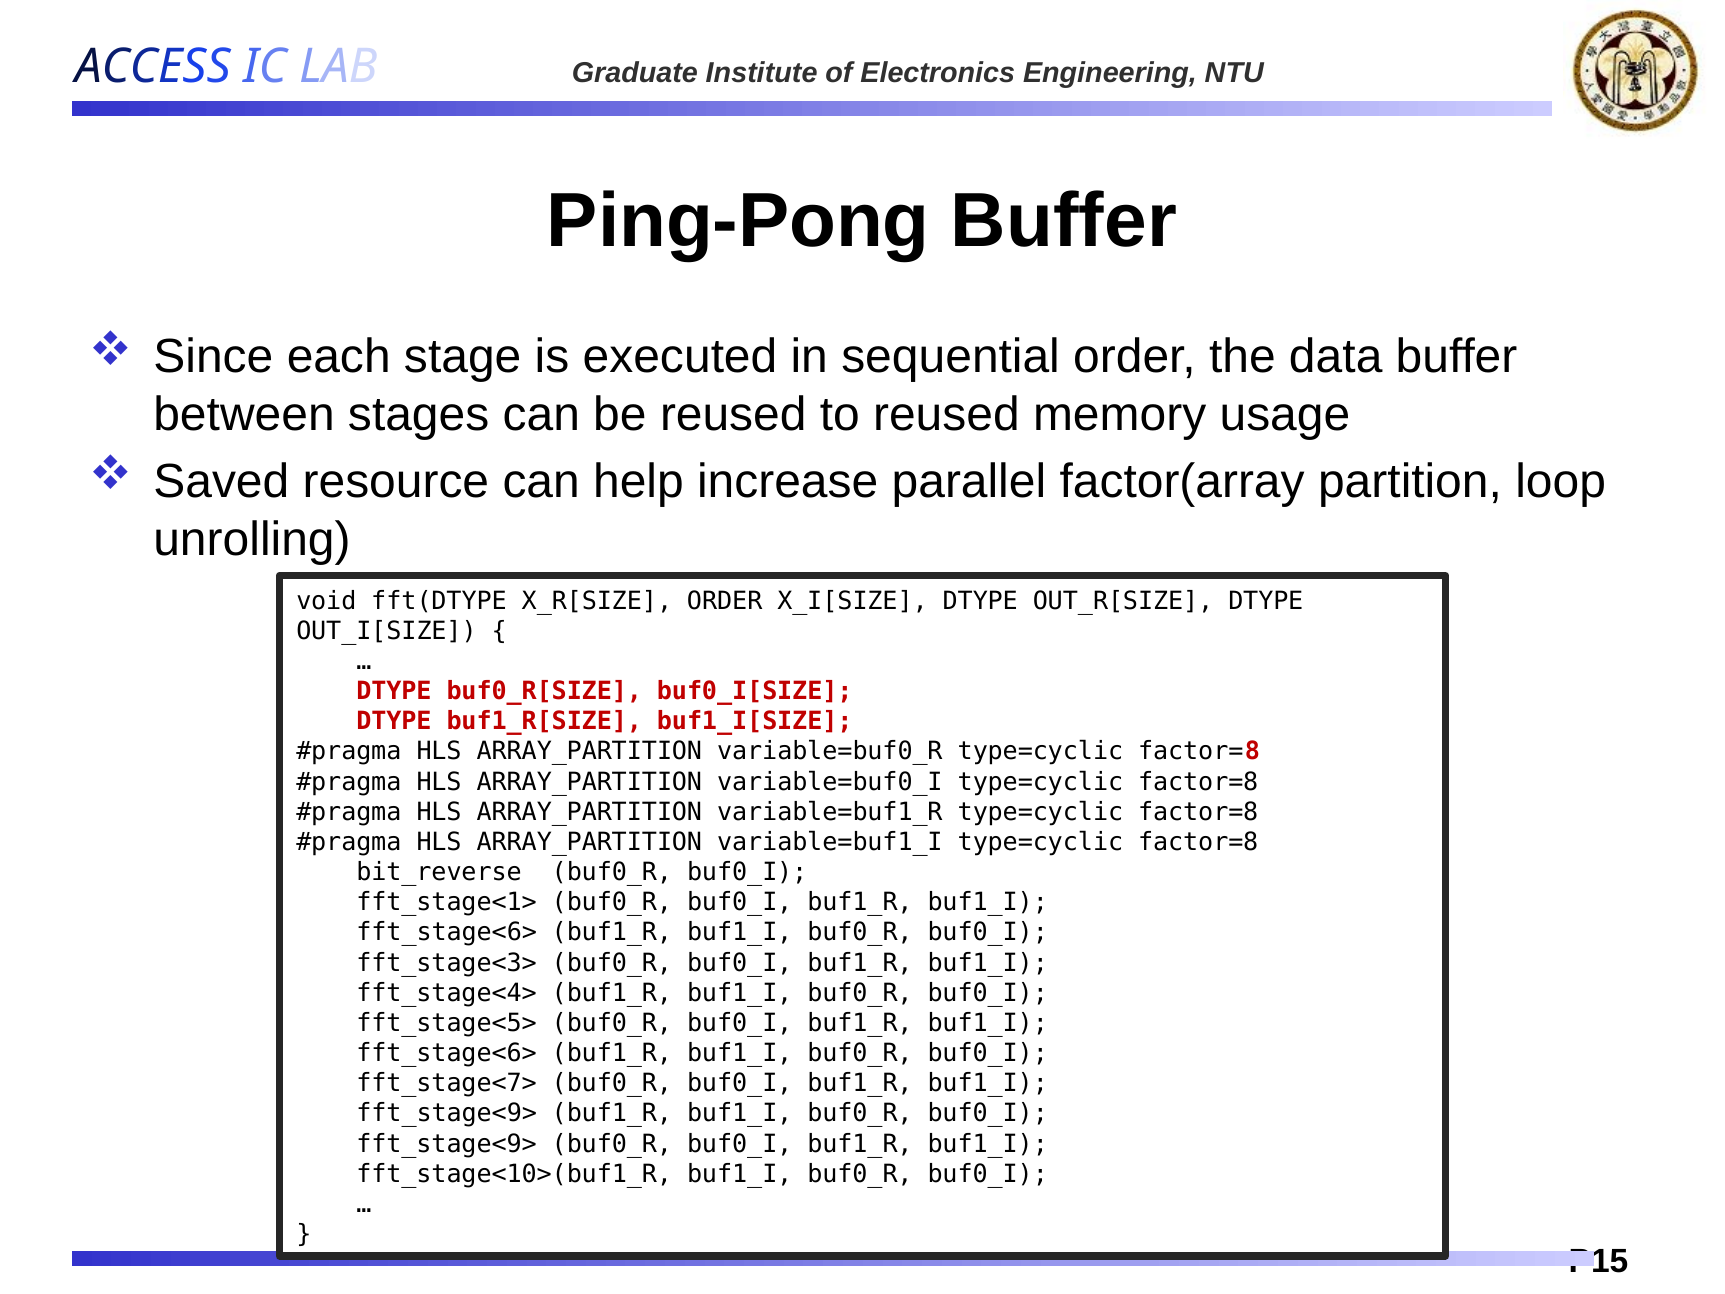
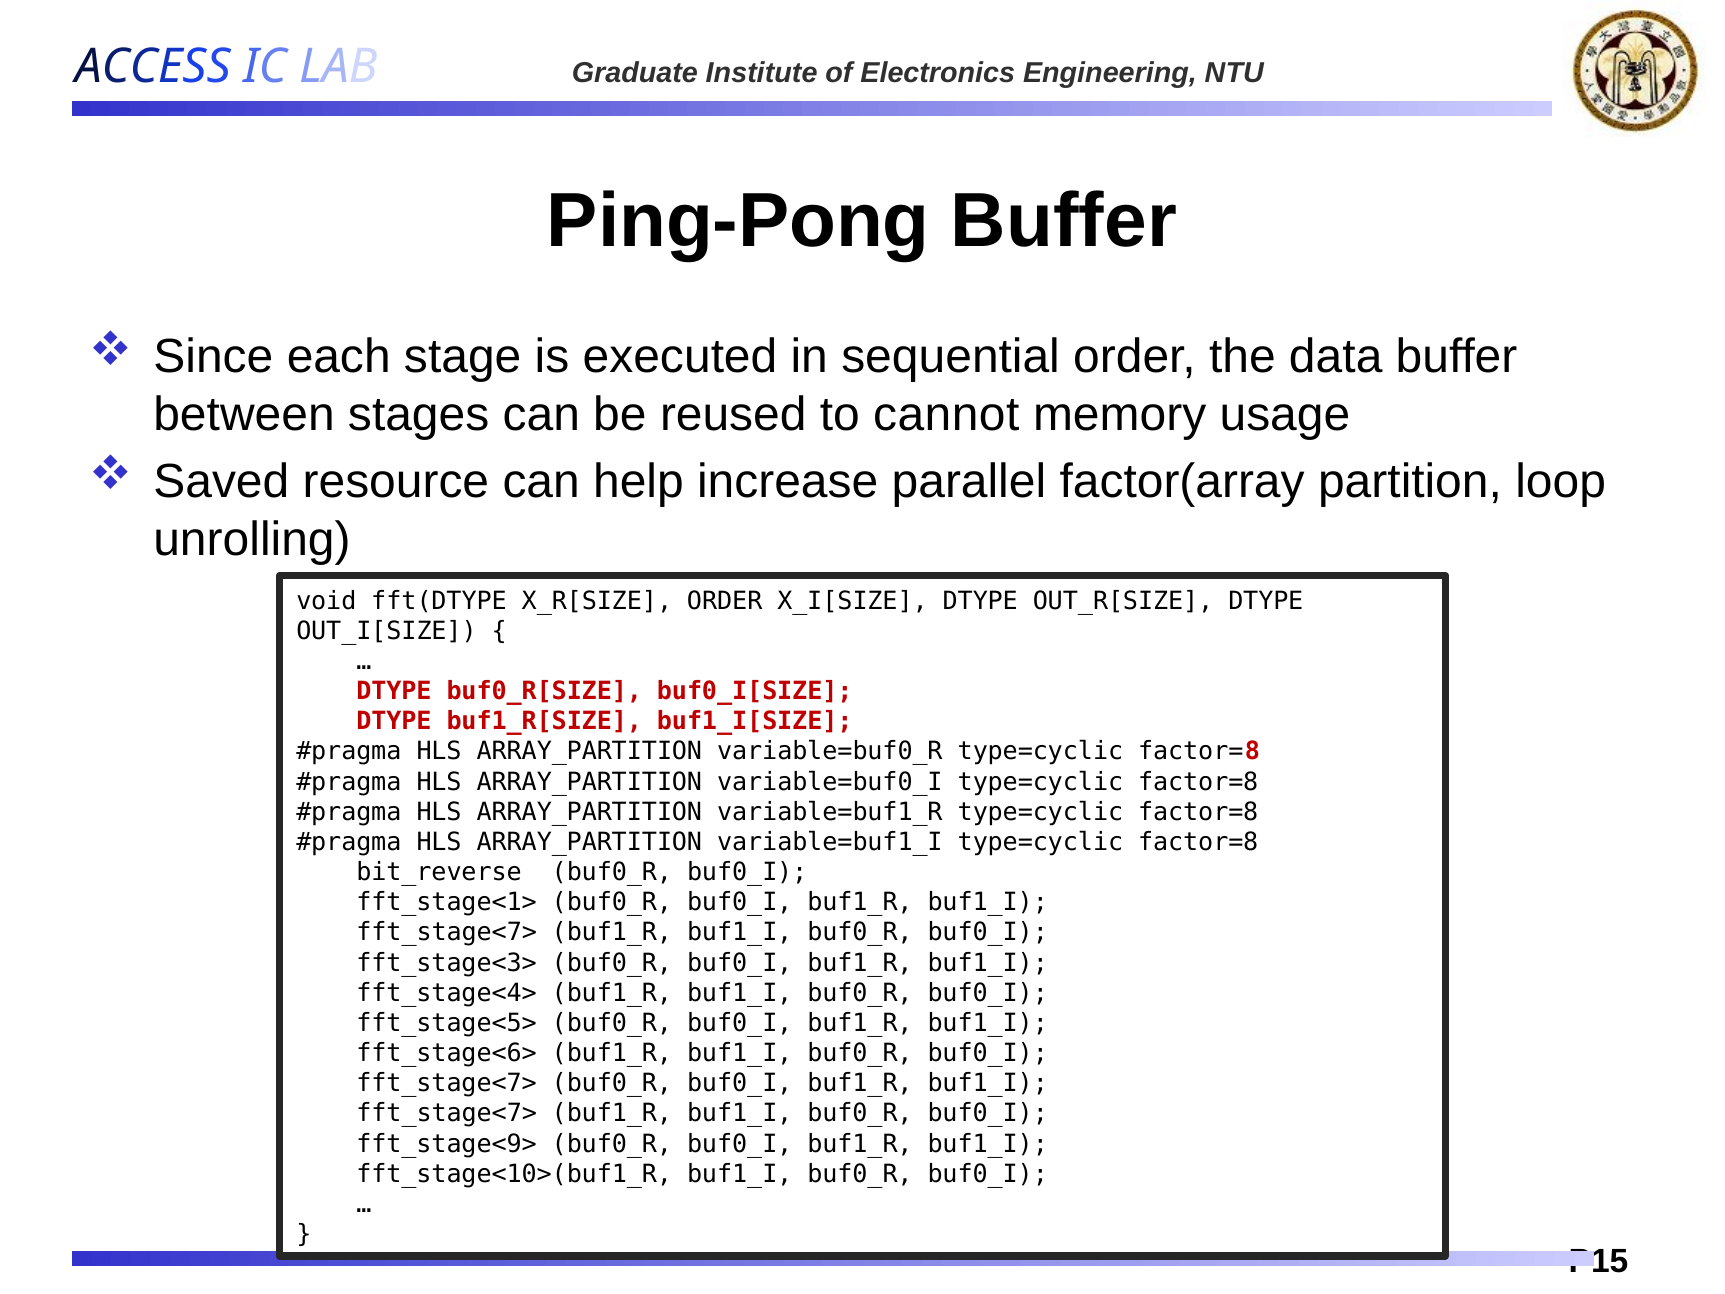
to reused: reused -> cannot (946, 415)
fft_stage<6>: fft_stage<6> -> fft_stage<7> (447, 932)
fft_stage<9>: fft_stage<9> -> fft_stage<7> (447, 1113)
